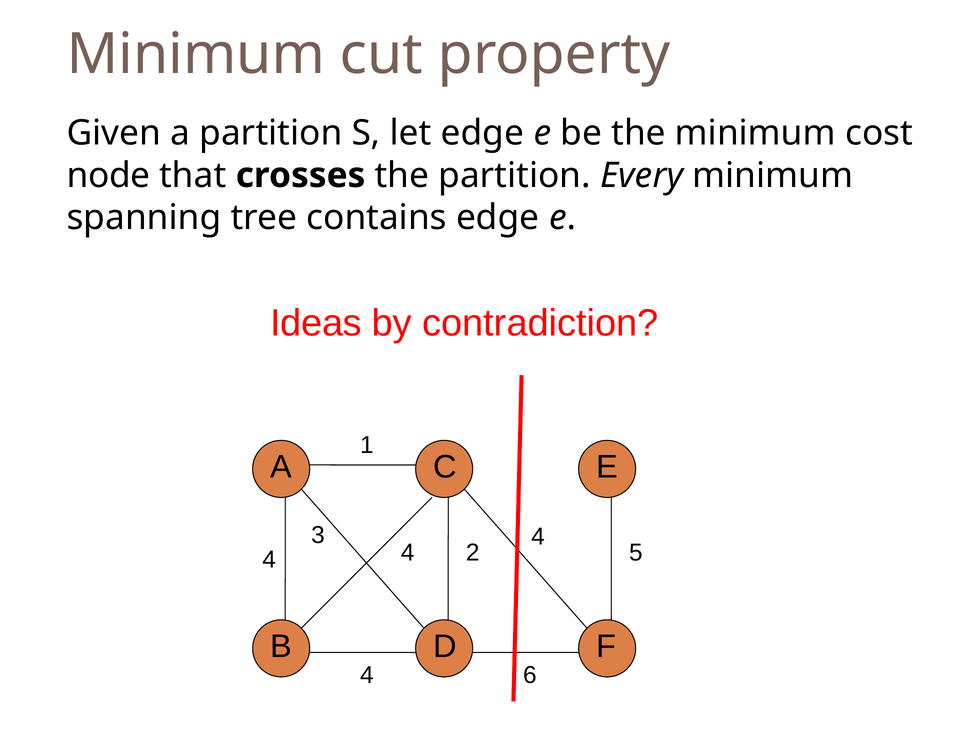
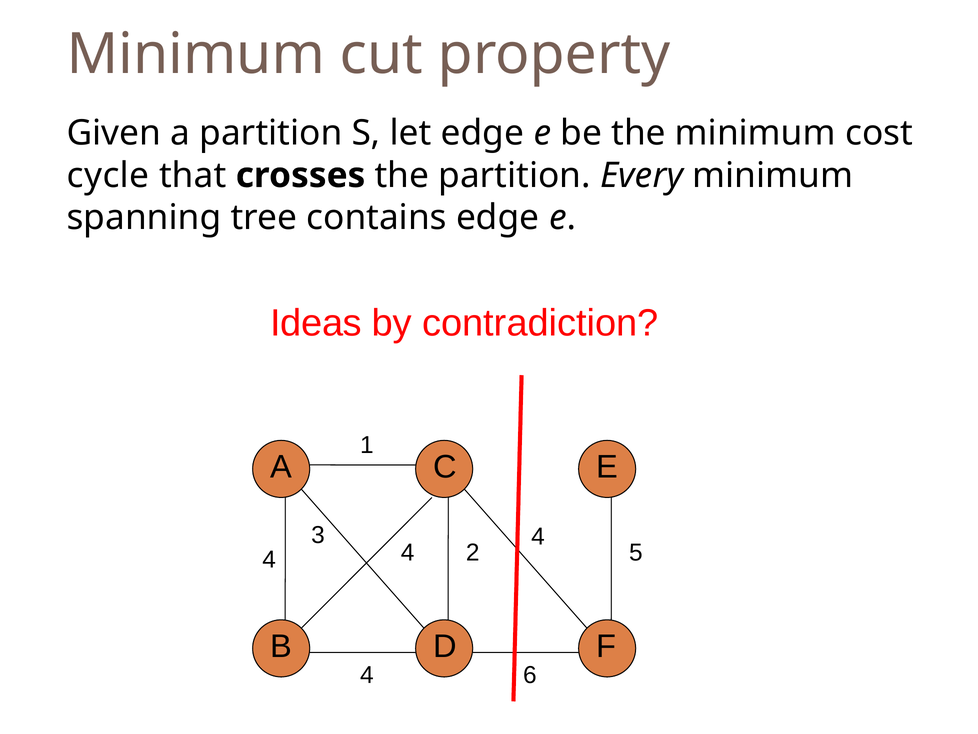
node: node -> cycle (108, 175)
